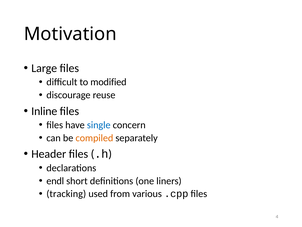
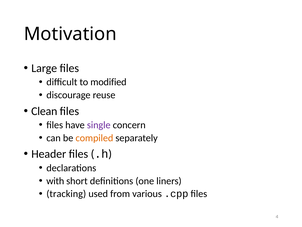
Inline: Inline -> Clean (44, 111)
single colour: blue -> purple (99, 125)
endl: endl -> with (55, 181)
